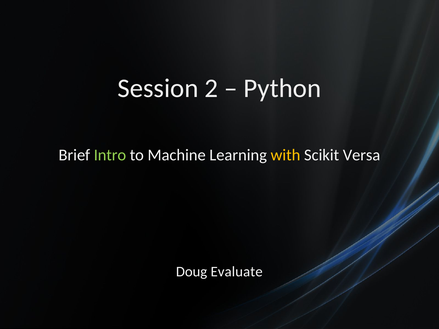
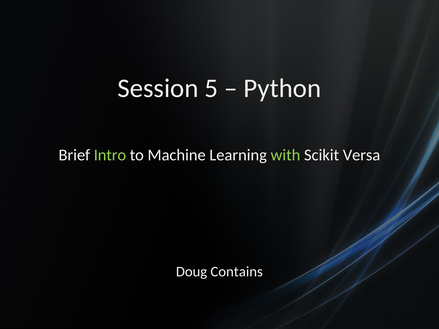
2: 2 -> 5 (211, 88)
with colour: yellow -> light green (285, 155)
Evaluate: Evaluate -> Contains (237, 272)
